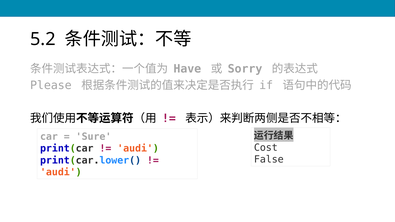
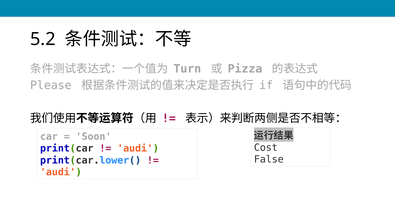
Have: Have -> Turn (187, 69)
Sorry: Sorry -> Pizza (245, 69)
Sure: Sure -> Soon (94, 137)
